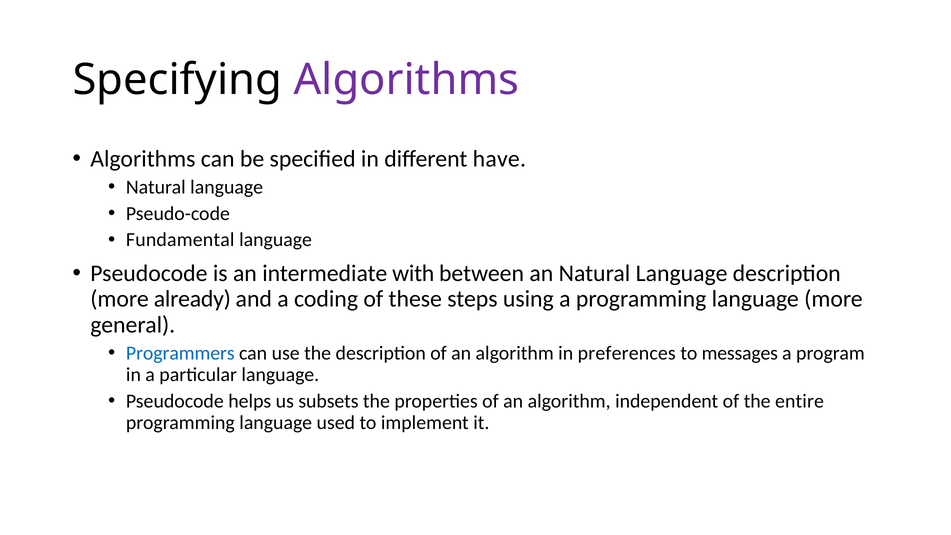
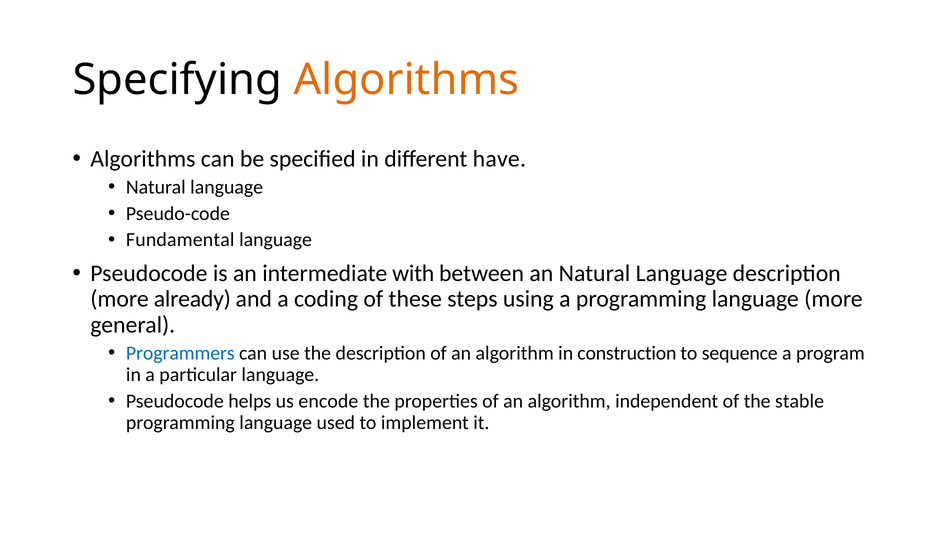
Algorithms colour: purple -> orange (406, 80)
preferences: preferences -> construction (627, 353)
messages: messages -> sequence (740, 353)
subsets: subsets -> encode (328, 401)
entire: entire -> stable (800, 401)
